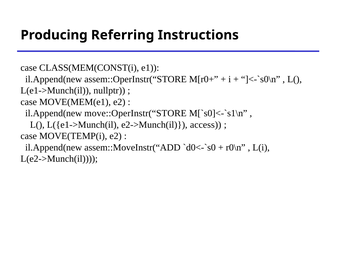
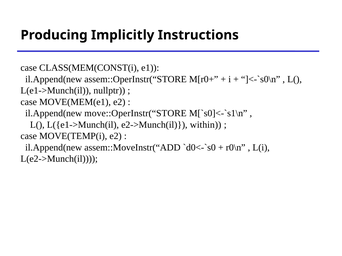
Referring: Referring -> Implicitly (123, 35)
access: access -> within (206, 125)
